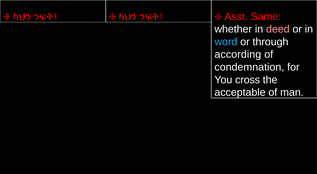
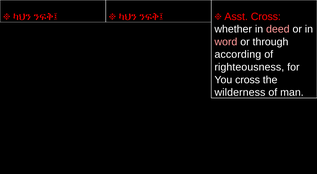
Asst Same: Same -> Cross (266, 17)
word colour: light blue -> pink (226, 42)
condemnation: condemnation -> righteousness (249, 67)
acceptable: acceptable -> wilderness (240, 93)
